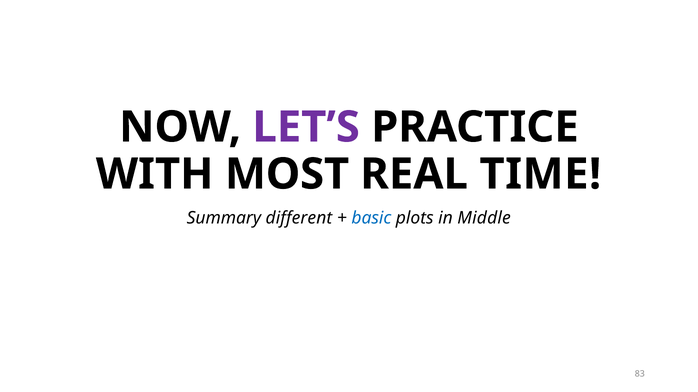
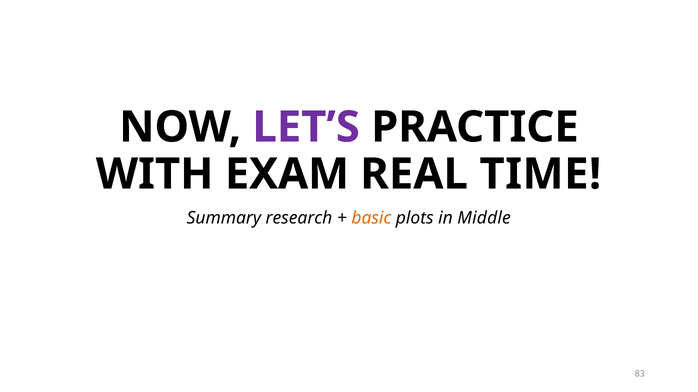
MOST: MOST -> EXAM (287, 174)
different: different -> research (299, 218)
basic colour: blue -> orange (371, 218)
